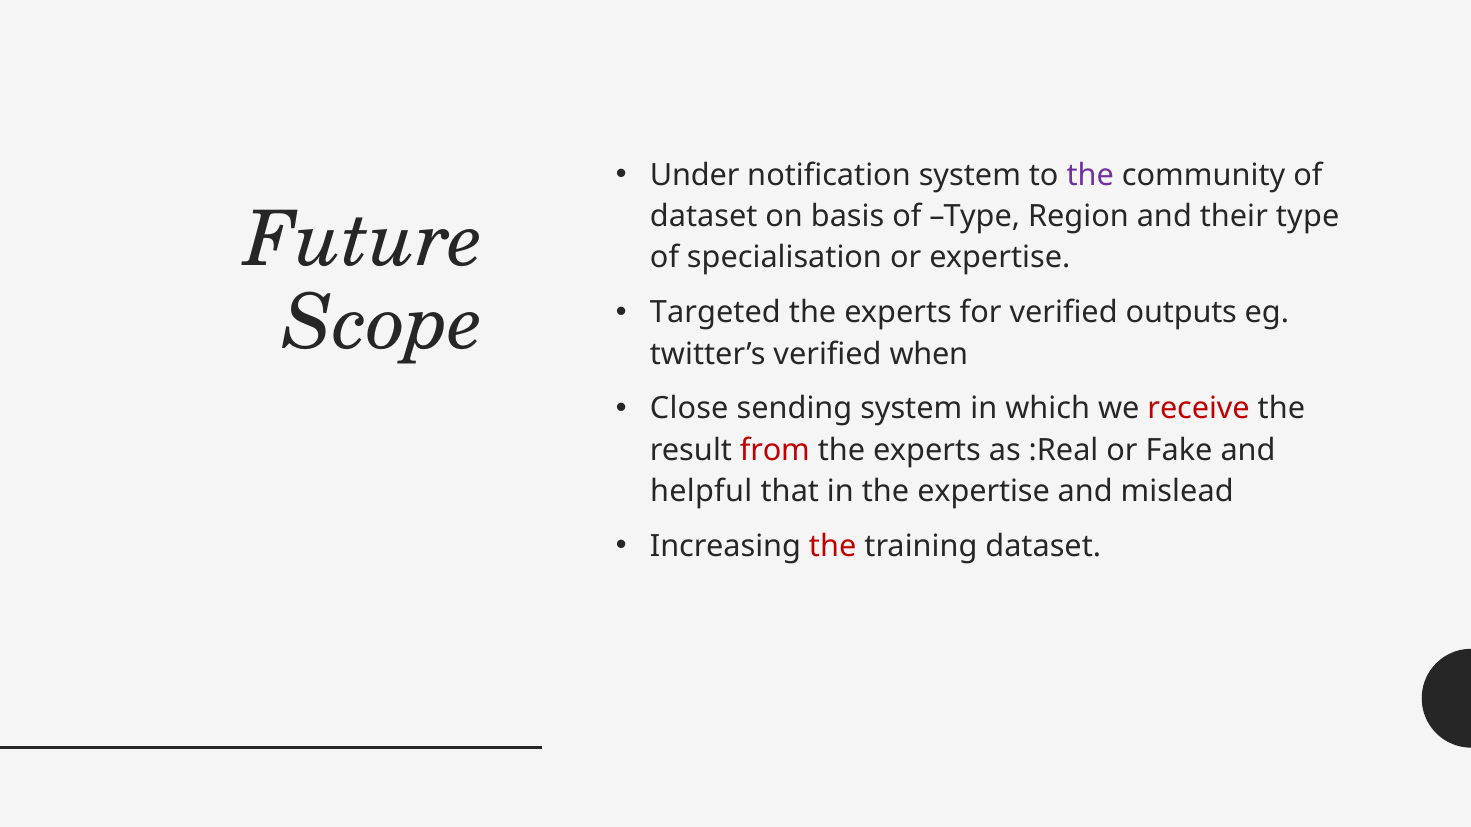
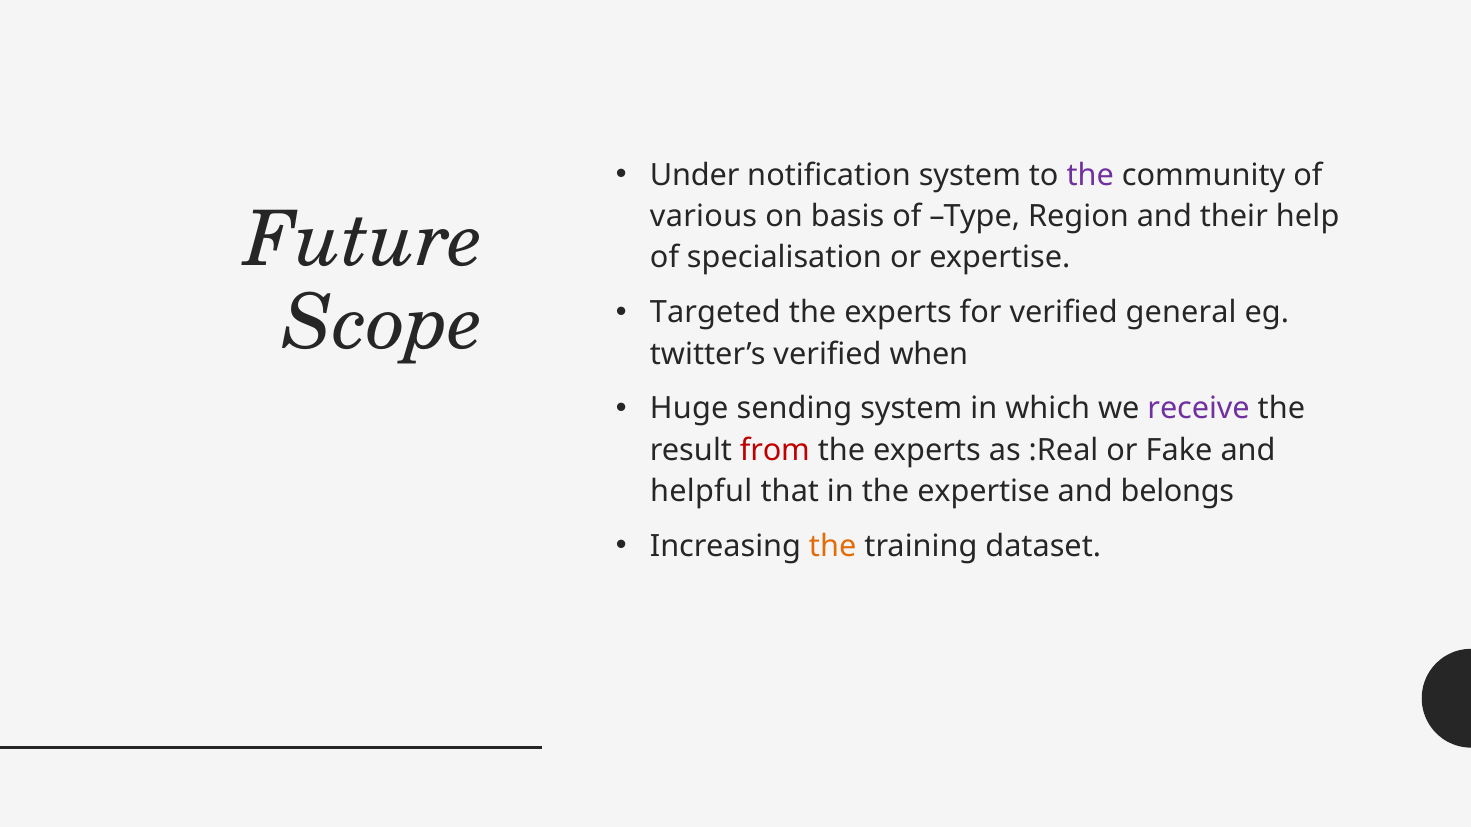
dataset: dataset -> various (704, 217)
their type: type -> help (1308, 217)
outputs: outputs -> general (1181, 313)
Close: Close -> Huge (689, 409)
receive colour: red -> purple (1199, 409)
mislead: mislead -> belongs (1177, 491)
the colour: red -> orange (833, 546)
